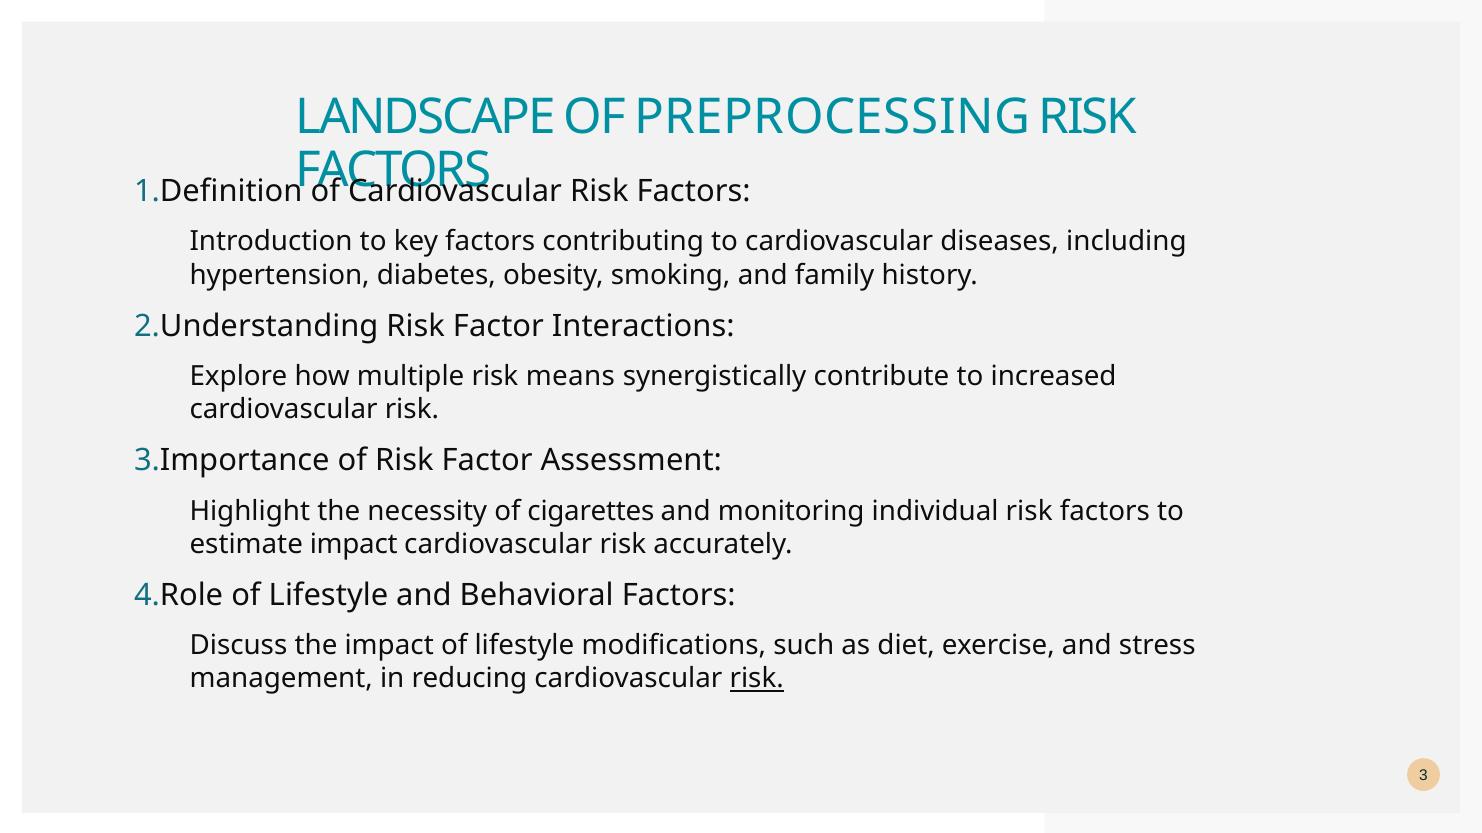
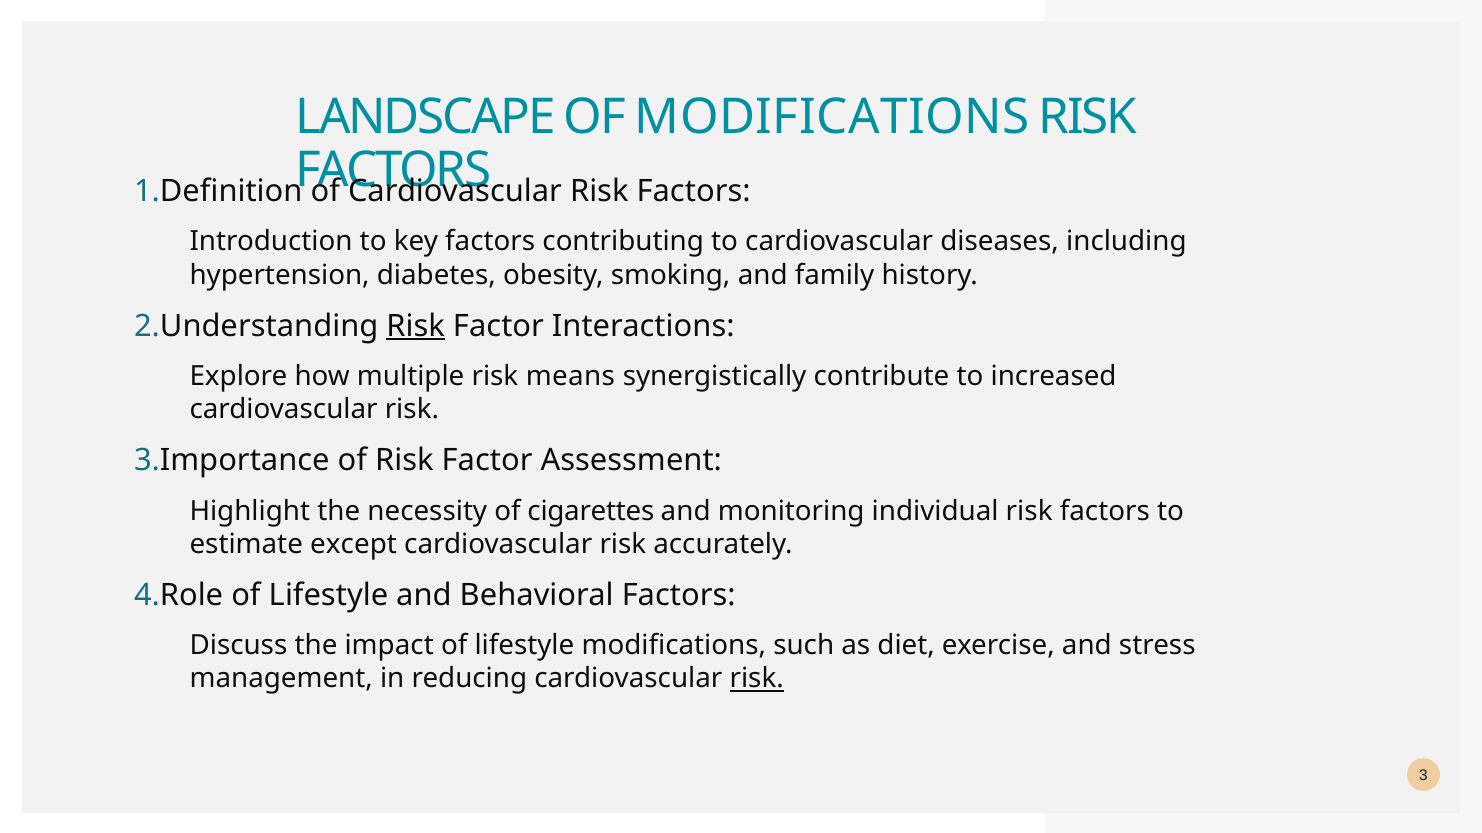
OF PREPROCESSING: PREPROCESSING -> MODIFICATIONS (832, 117)
Risk underline: none -> present (416, 326)
estimate impact: impact -> except (354, 545)
